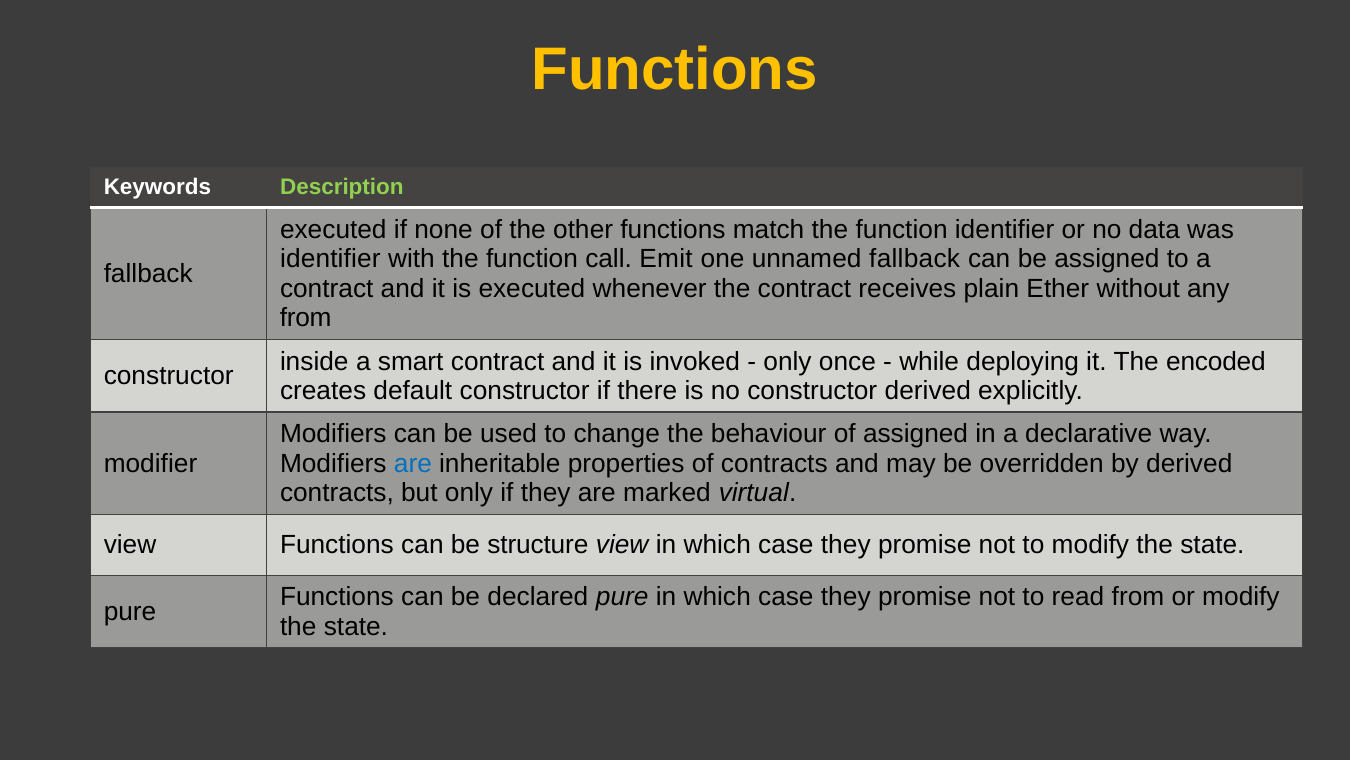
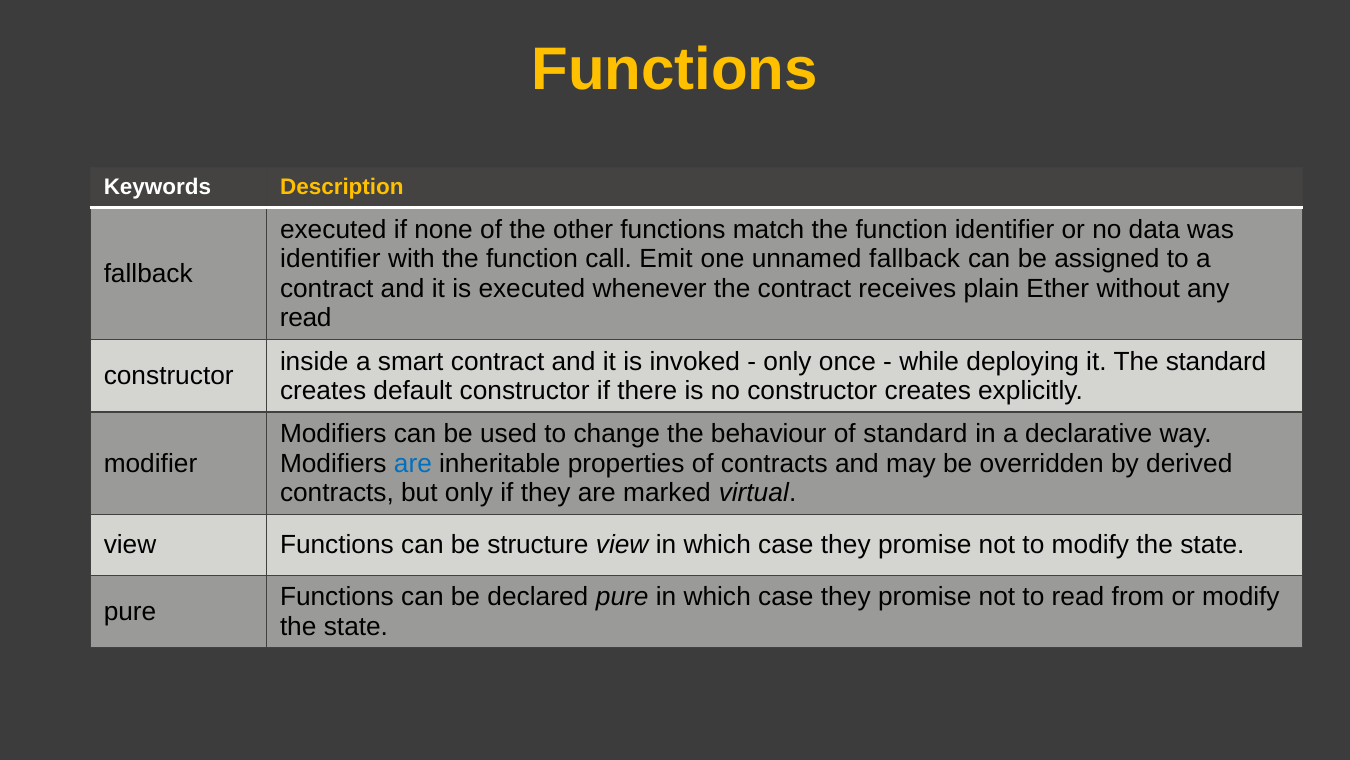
Description colour: light green -> yellow (342, 187)
from: from -> read (306, 318)
The encoded: encoded -> standard (1216, 361)
constructor derived: derived -> creates (928, 391)
of assigned: assigned -> standard (915, 434)
